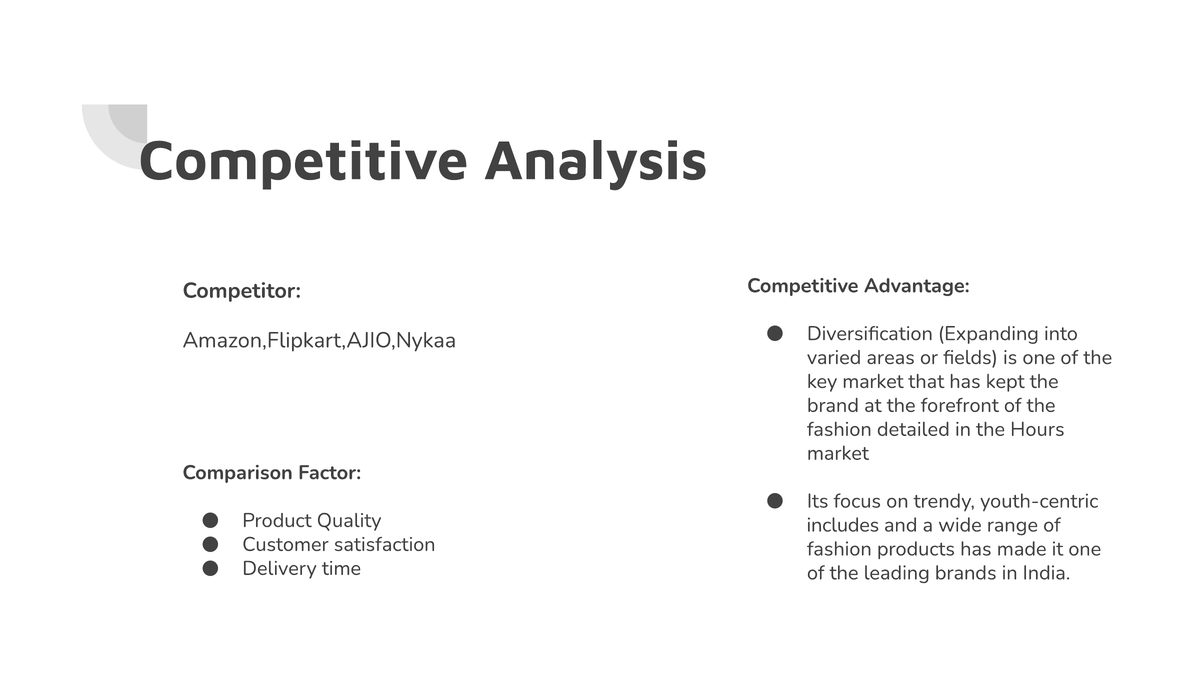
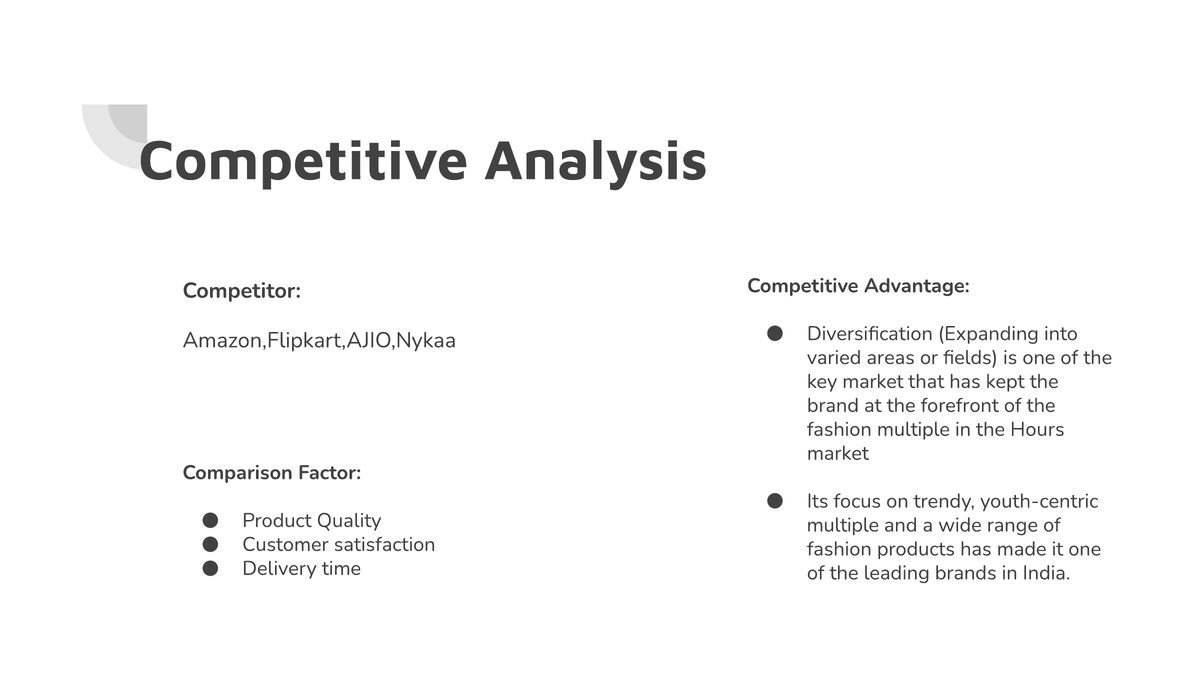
fashion detailed: detailed -> multiple (913, 429)
includes: includes -> multiple (843, 525)
